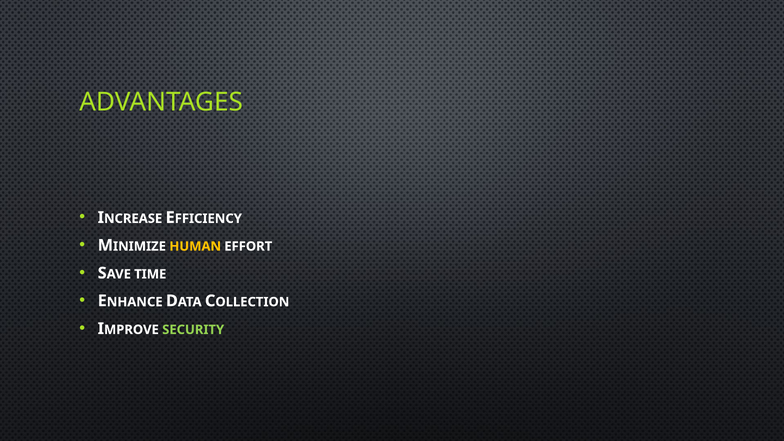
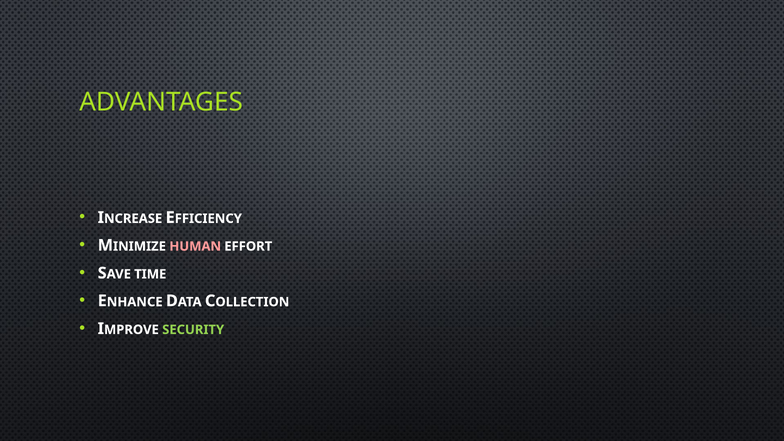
HUMAN colour: yellow -> pink (195, 246)
